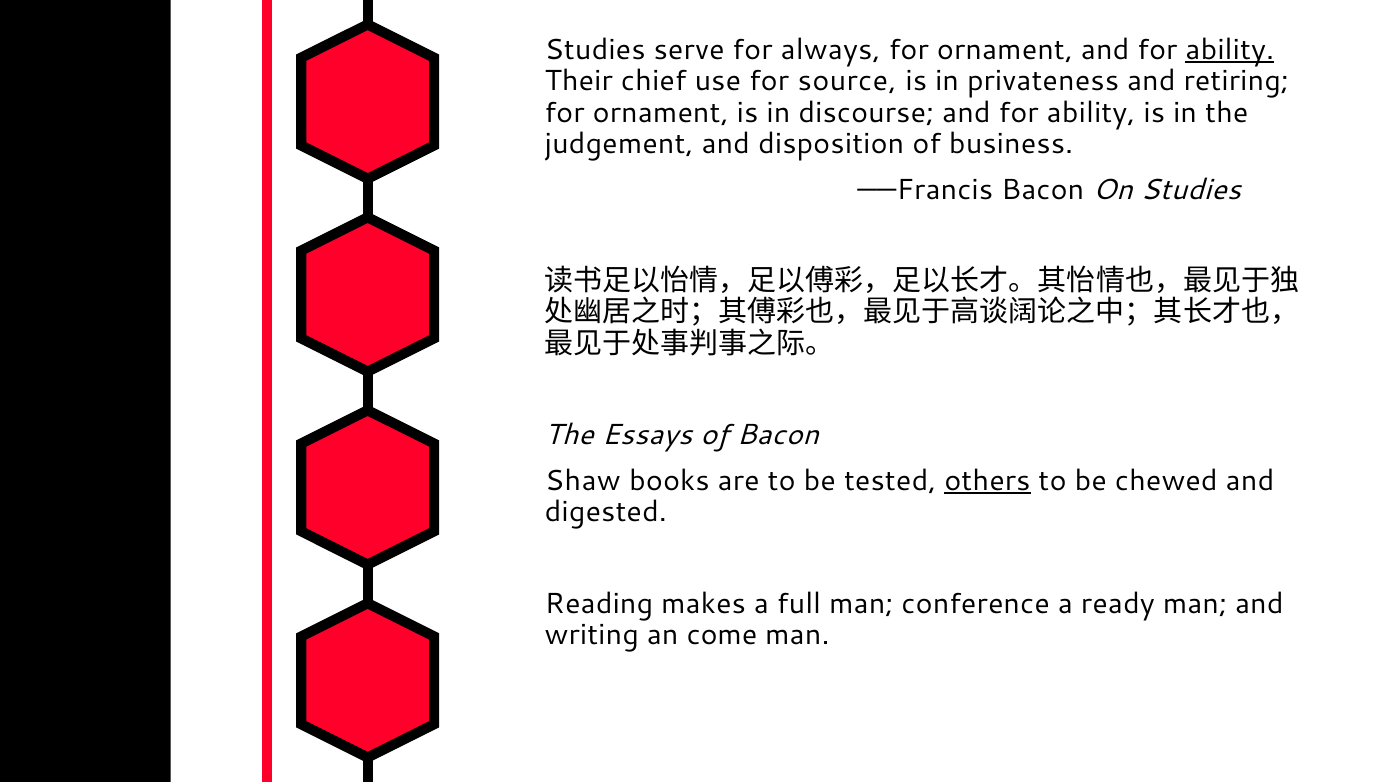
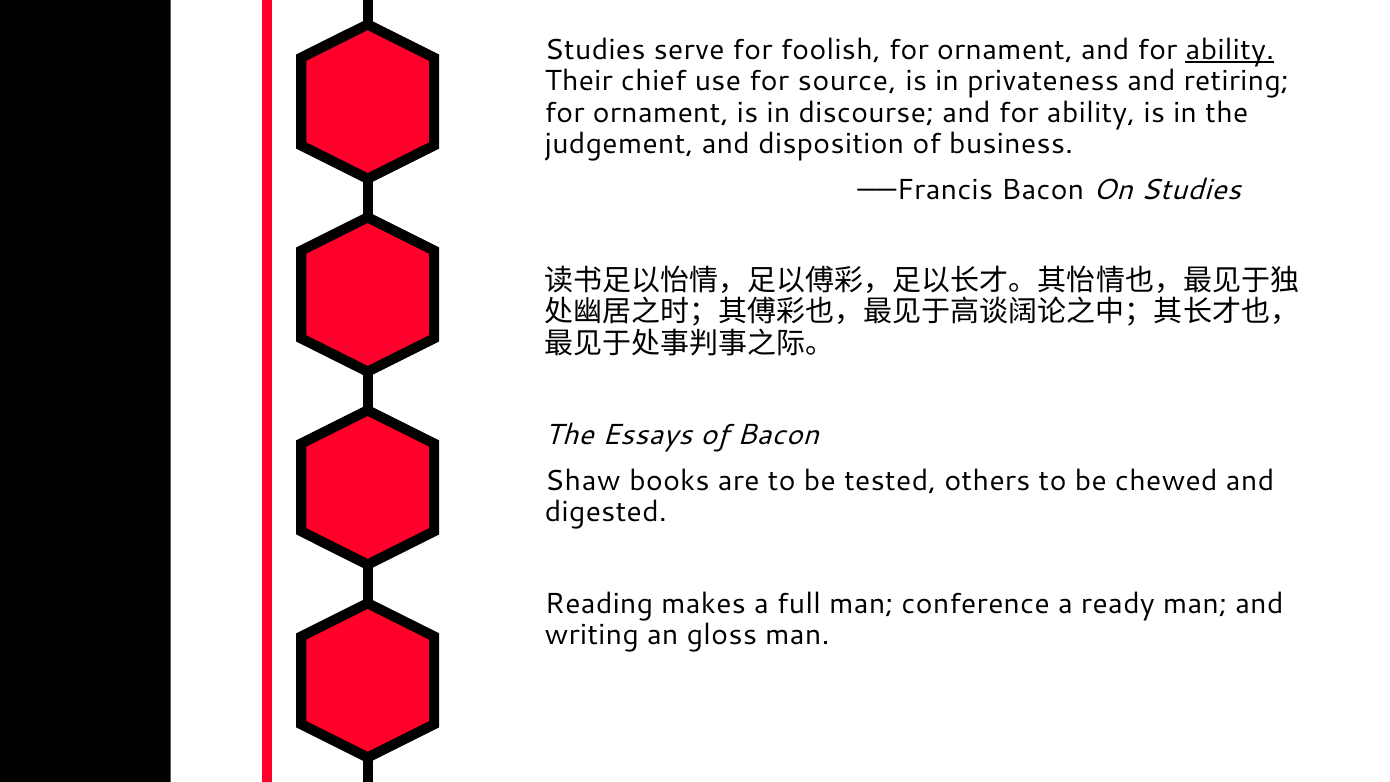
always: always -> foolish (831, 50)
others underline: present -> none (987, 481)
come: come -> gloss (722, 635)
